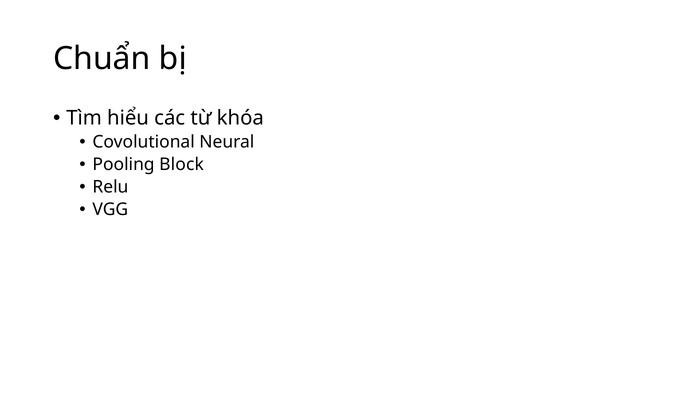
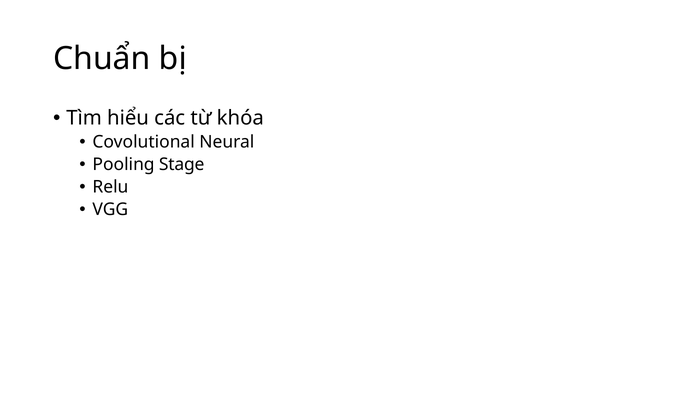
Block: Block -> Stage (182, 165)
